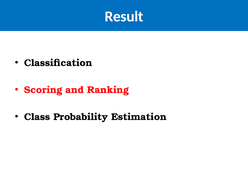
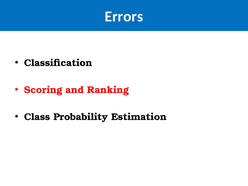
Result: Result -> Errors (124, 17)
